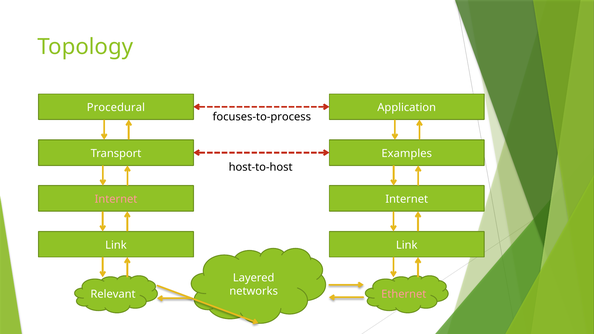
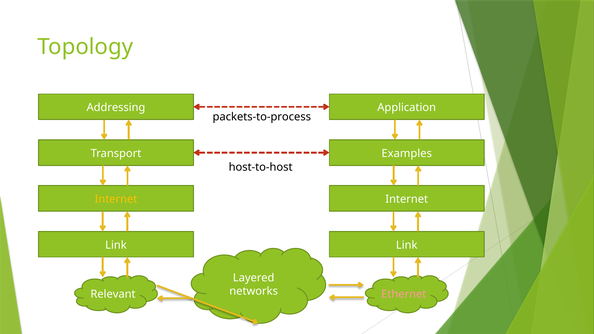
Procedural: Procedural -> Addressing (116, 108)
focuses-to-process: focuses-to-process -> packets-to-process (262, 117)
Internet colour: pink -> yellow (116, 199)
